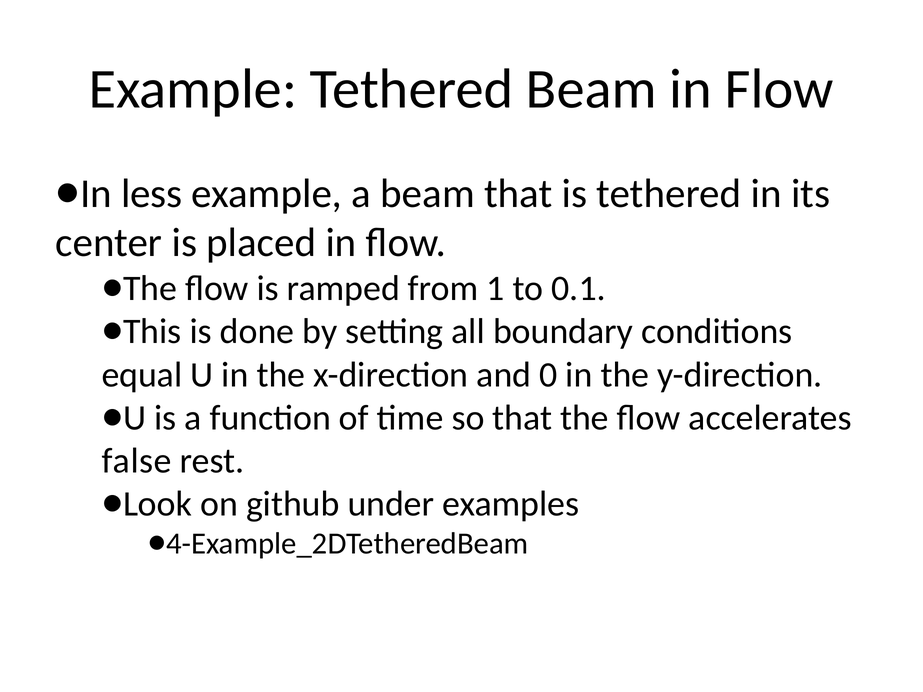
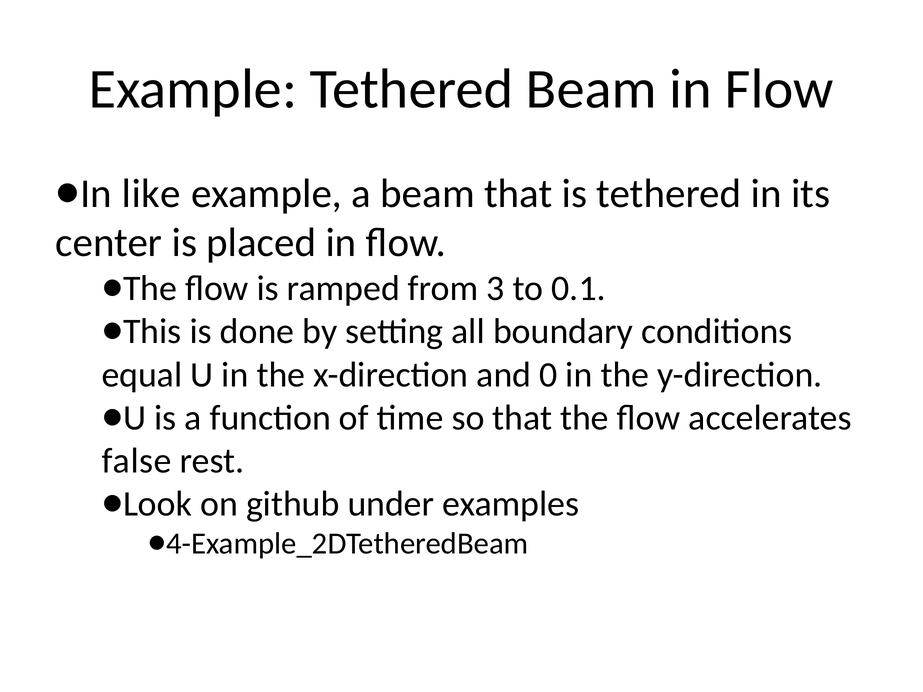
less: less -> like (151, 194)
1: 1 -> 3 (496, 289)
